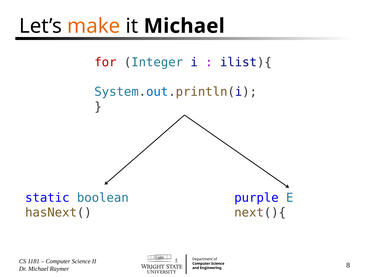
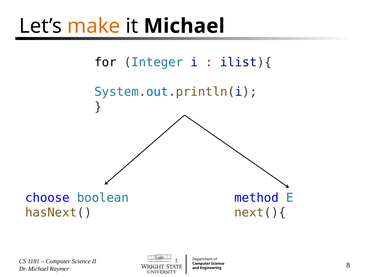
for colour: red -> black (105, 62)
static: static -> choose (47, 198)
purple: purple -> method (256, 198)
